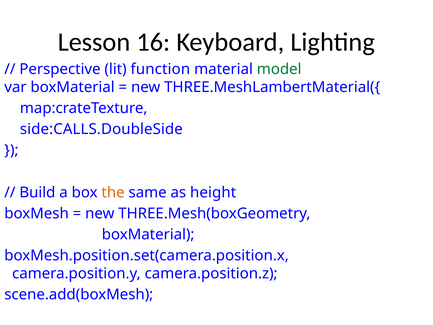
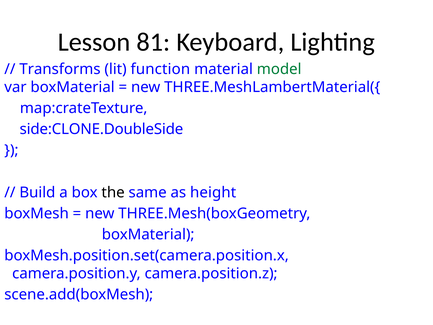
16: 16 -> 81 (153, 42)
Perspective: Perspective -> Transforms (60, 69)
side:CALLS.DoubleSide: side:CALLS.DoubleSide -> side:CLONE.DoubleSide (101, 129)
the colour: orange -> black (113, 192)
